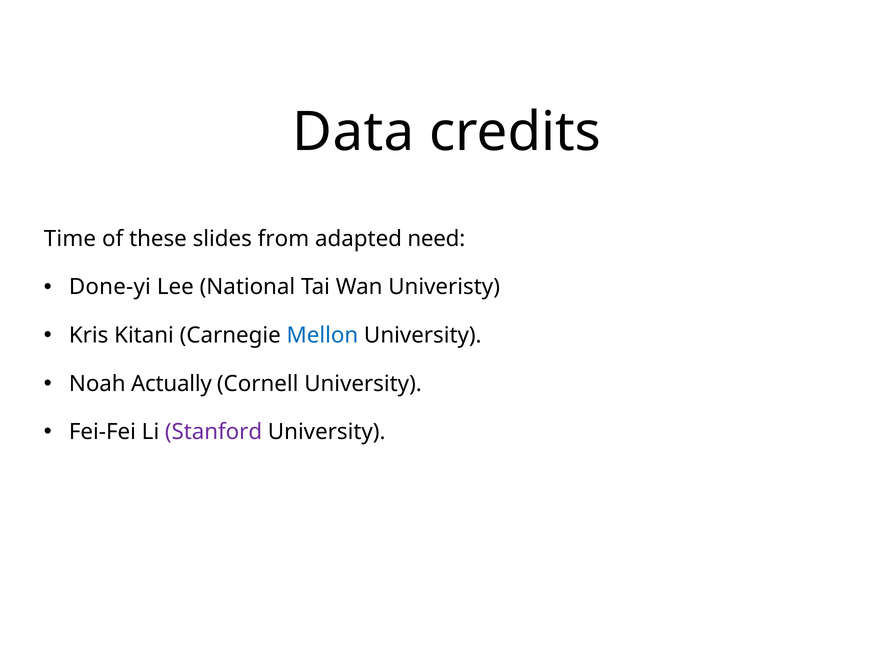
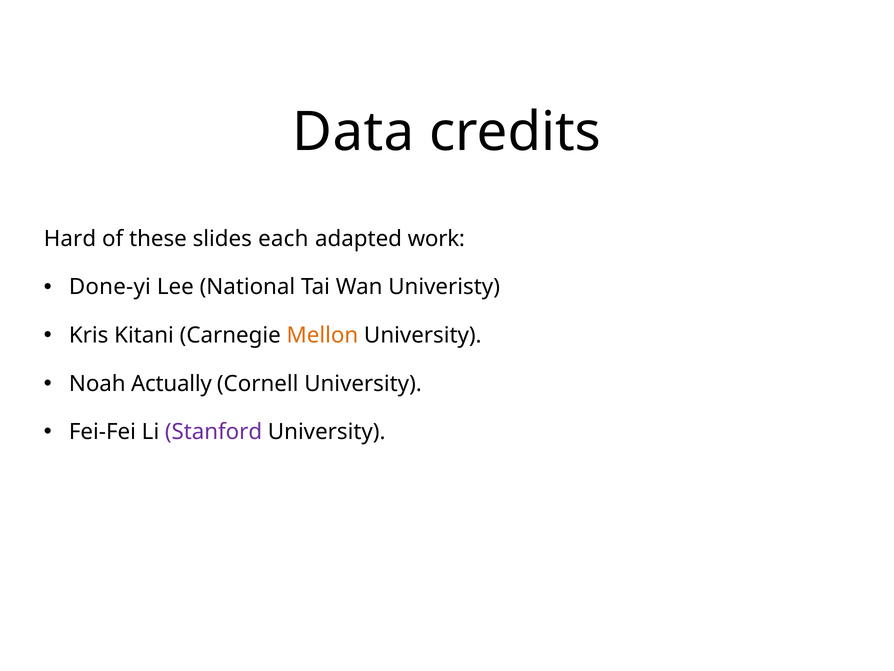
Time: Time -> Hard (70, 239)
from: from -> each (283, 239)
need: need -> work (436, 239)
Mellon colour: blue -> orange (322, 335)
